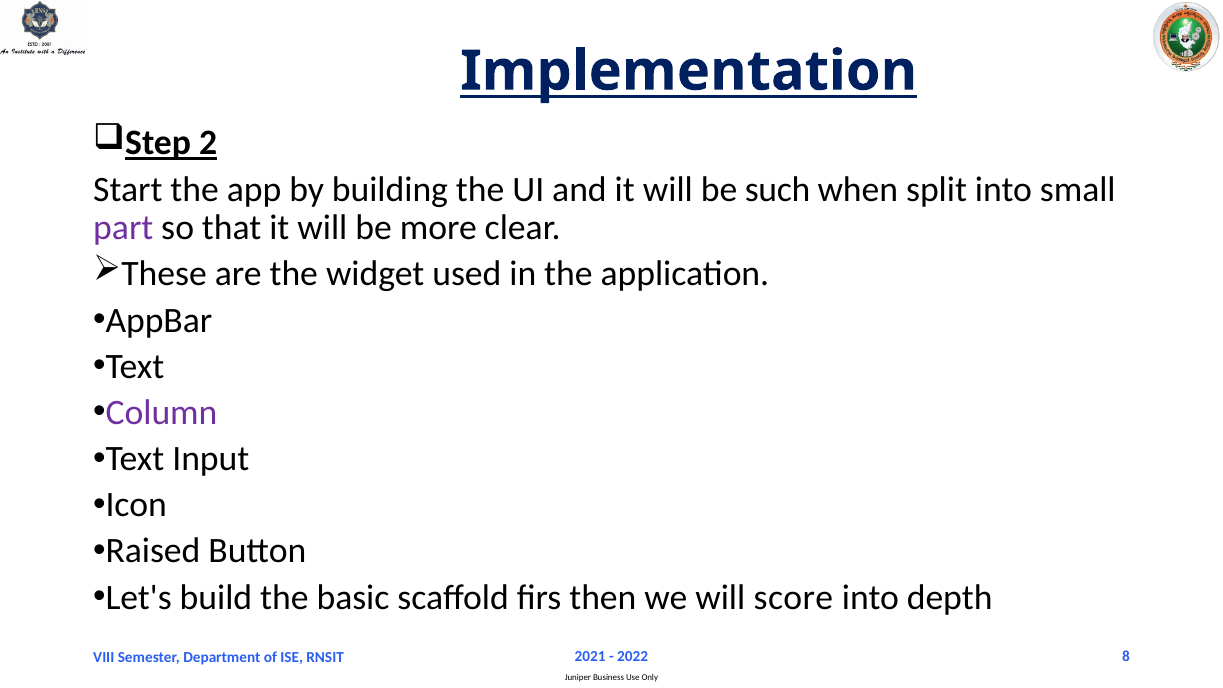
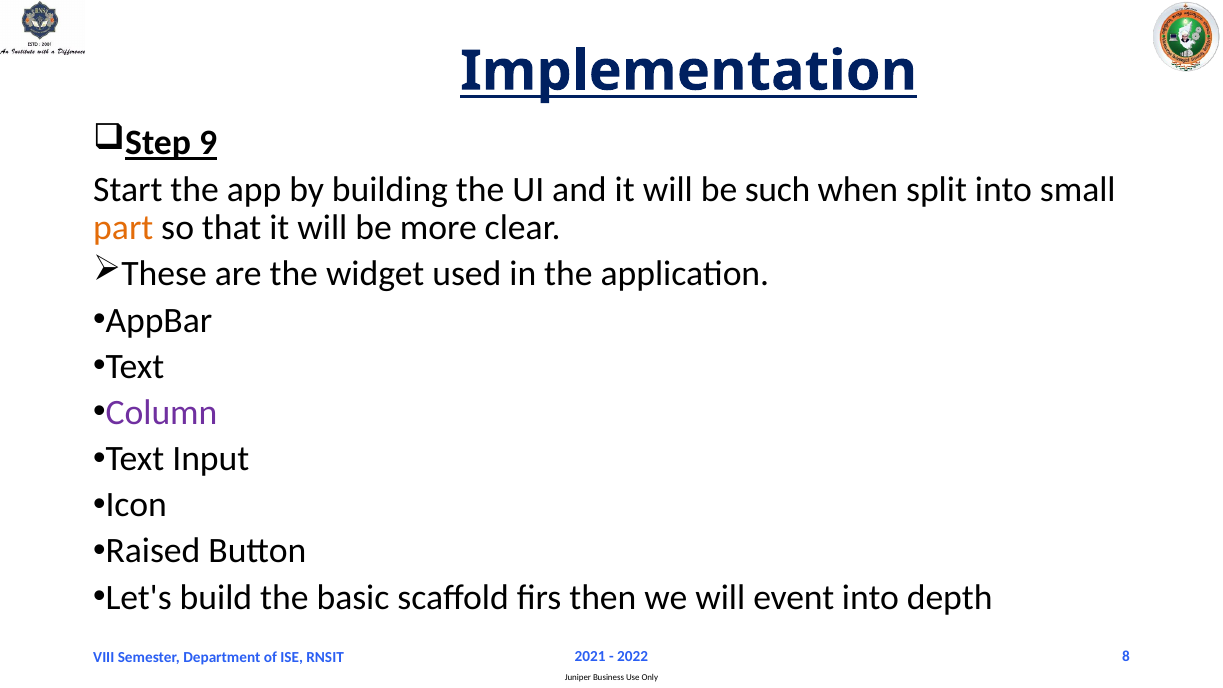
2: 2 -> 9 (208, 143)
part colour: purple -> orange (123, 228)
score: score -> event (794, 597)
